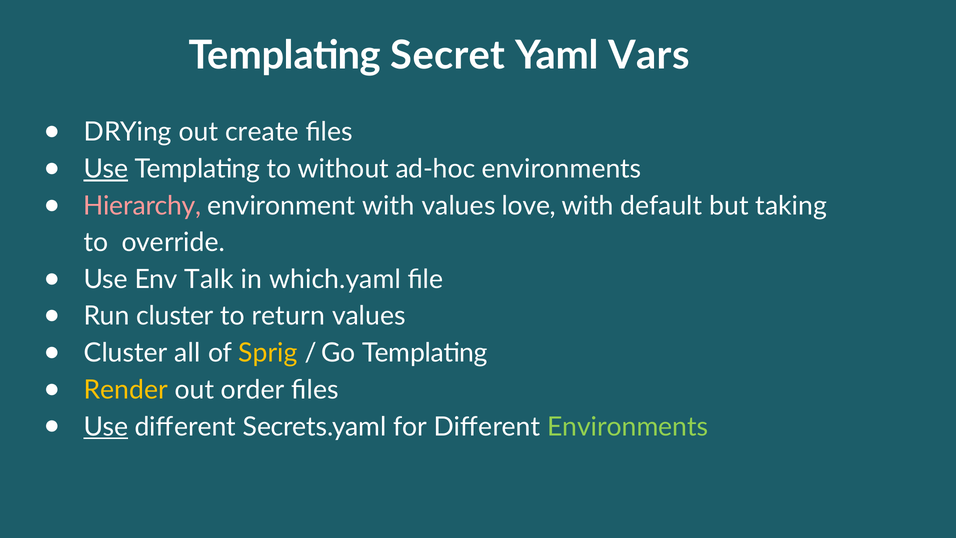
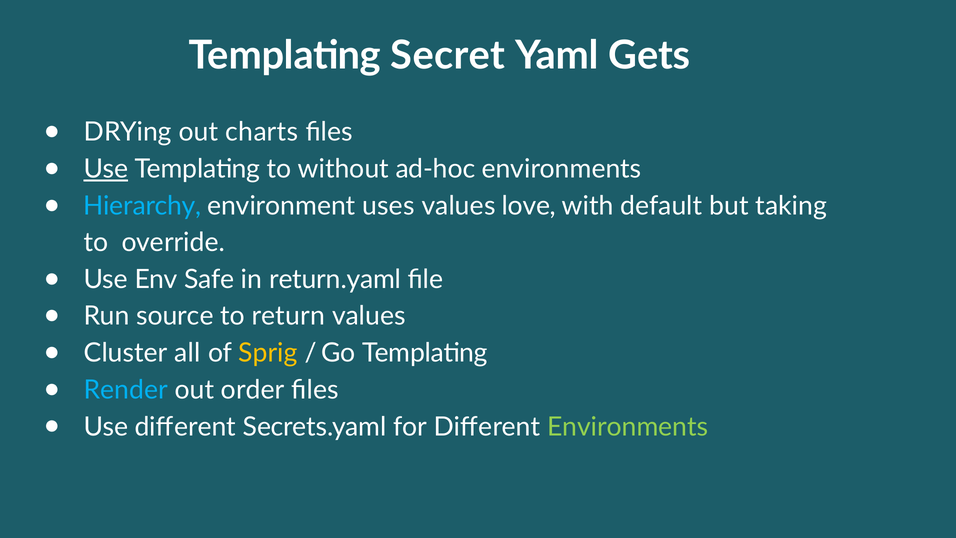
Vars: Vars -> Gets (649, 56)
create: create -> charts (262, 132)
Hierarchy colour: pink -> light blue (142, 206)
environment with: with -> uses (388, 206)
Talk: Talk -> Safe (209, 279)
which.yaml: which.yaml -> return.yaml (335, 279)
Run cluster: cluster -> source (175, 316)
Render colour: yellow -> light blue (126, 390)
Use underline: present -> none (106, 427)
